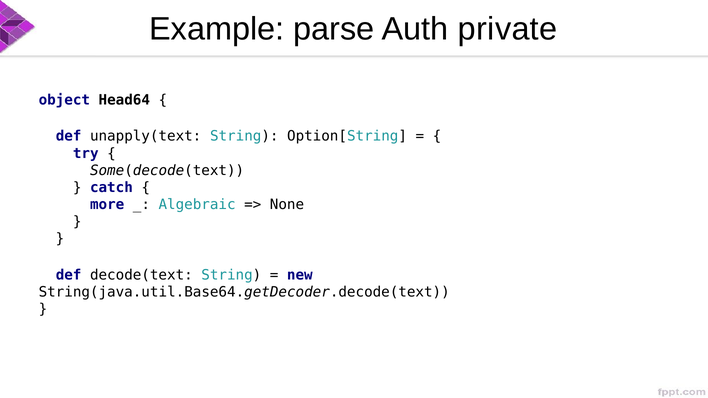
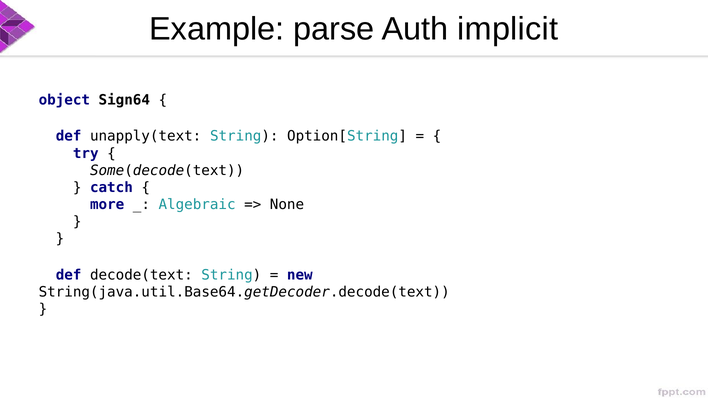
private: private -> implicit (508, 29)
Head64: Head64 -> Sign64 (124, 100)
